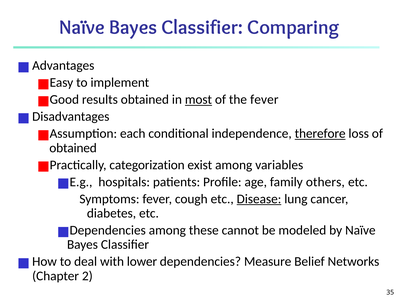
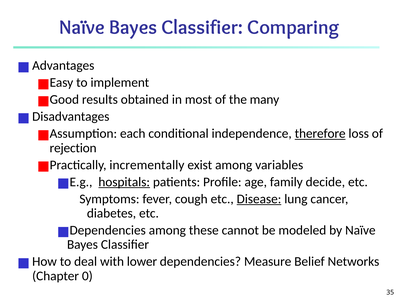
most underline: present -> none (198, 99)
the fever: fever -> many (264, 99)
obtained: obtained -> rejection (73, 148)
categorization: categorization -> incrementally (147, 165)
hospitals underline: none -> present (124, 182)
others: others -> decide (325, 182)
2: 2 -> 0 (87, 275)
